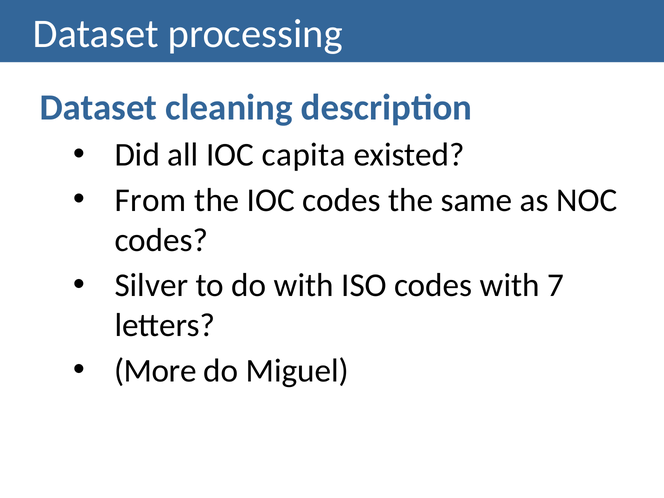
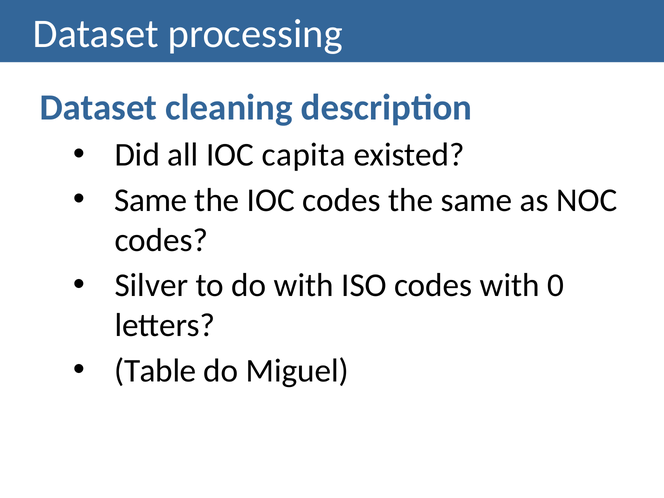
From: From -> Same (151, 200)
7: 7 -> 0 (556, 285)
More: More -> Table (155, 371)
